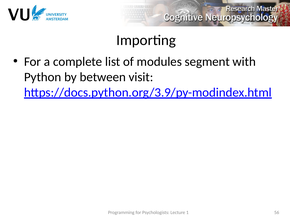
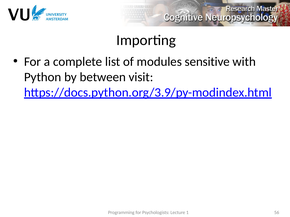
segment: segment -> sensitive (207, 62)
